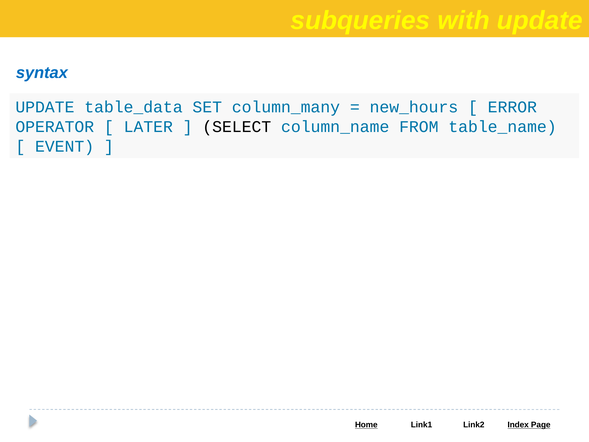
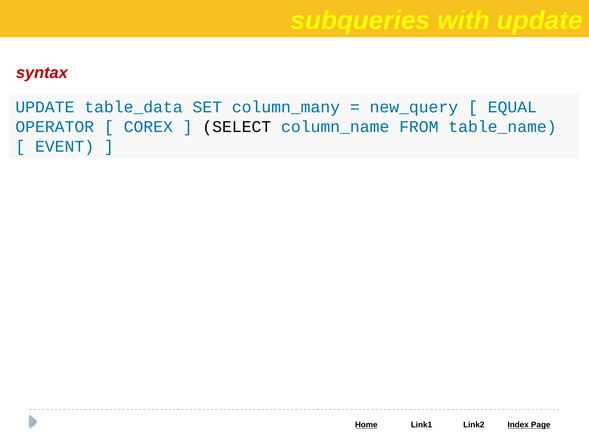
syntax colour: blue -> red (42, 73)
new_hours: new_hours -> new_query (414, 107)
ERROR: ERROR -> EQUAL (512, 107)
LATER: LATER -> COREX (148, 127)
